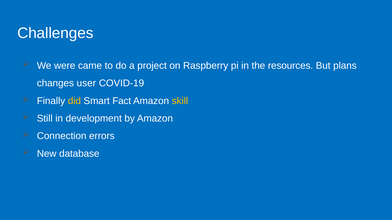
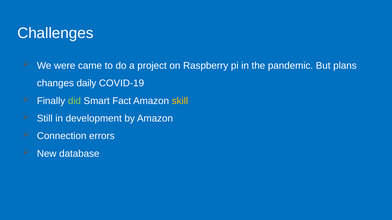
resources: resources -> pandemic (291, 66)
user: user -> daily (86, 83)
did colour: yellow -> light green (74, 101)
